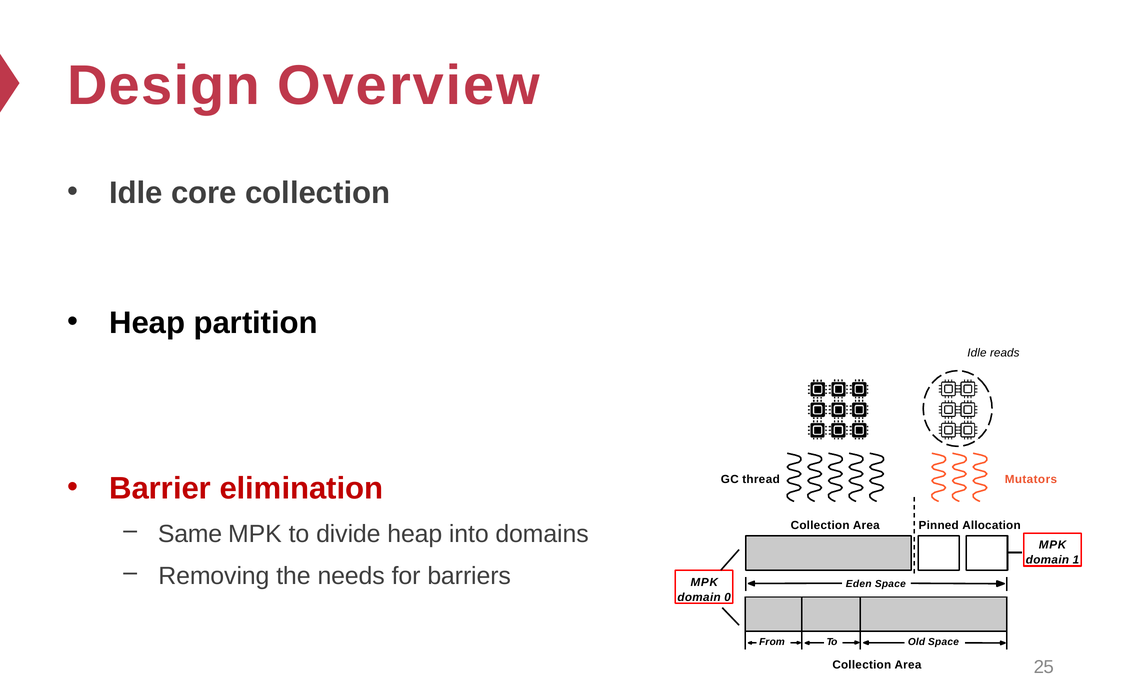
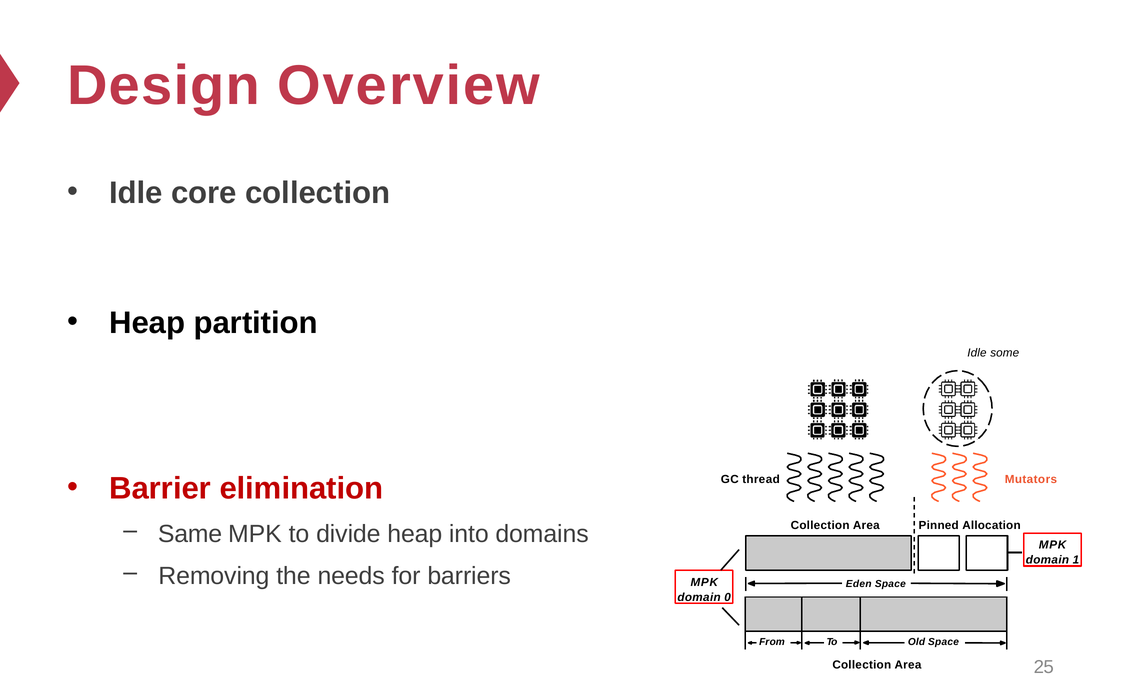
reads: reads -> some (1005, 353)
